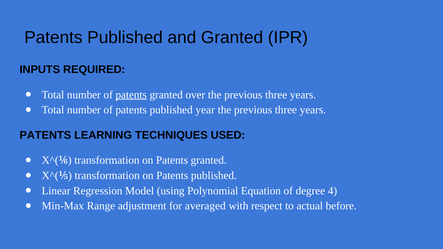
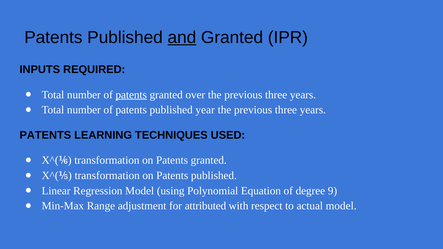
and underline: none -> present (182, 38)
4: 4 -> 9 (333, 191)
averaged: averaged -> attributed (205, 206)
actual before: before -> model (341, 206)
